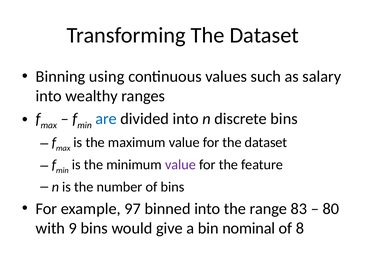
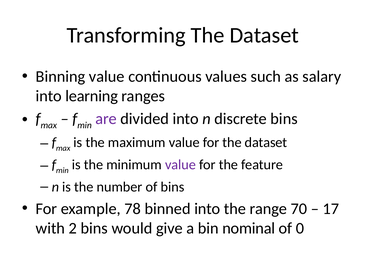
Binning using: using -> value (107, 77)
wealthy: wealthy -> learning (92, 96)
are colour: blue -> purple (106, 119)
97: 97 -> 78 (133, 209)
83: 83 -> 70 (299, 209)
80: 80 -> 17 (331, 209)
9: 9 -> 2 (73, 229)
8: 8 -> 0 (300, 229)
